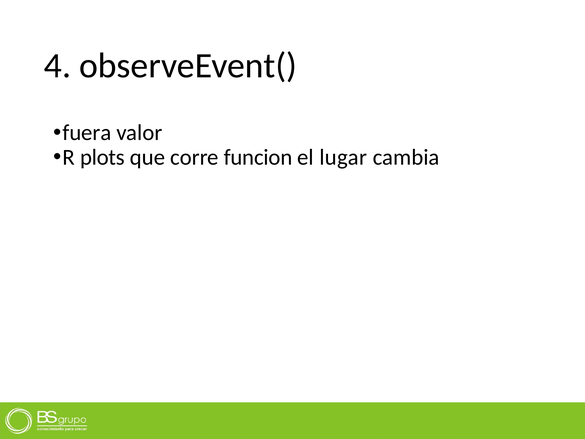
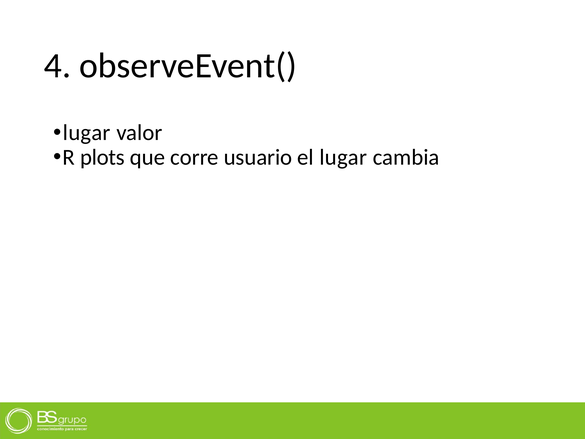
fuera: fuera -> lugar (87, 133)
funcion: funcion -> usuario (258, 157)
